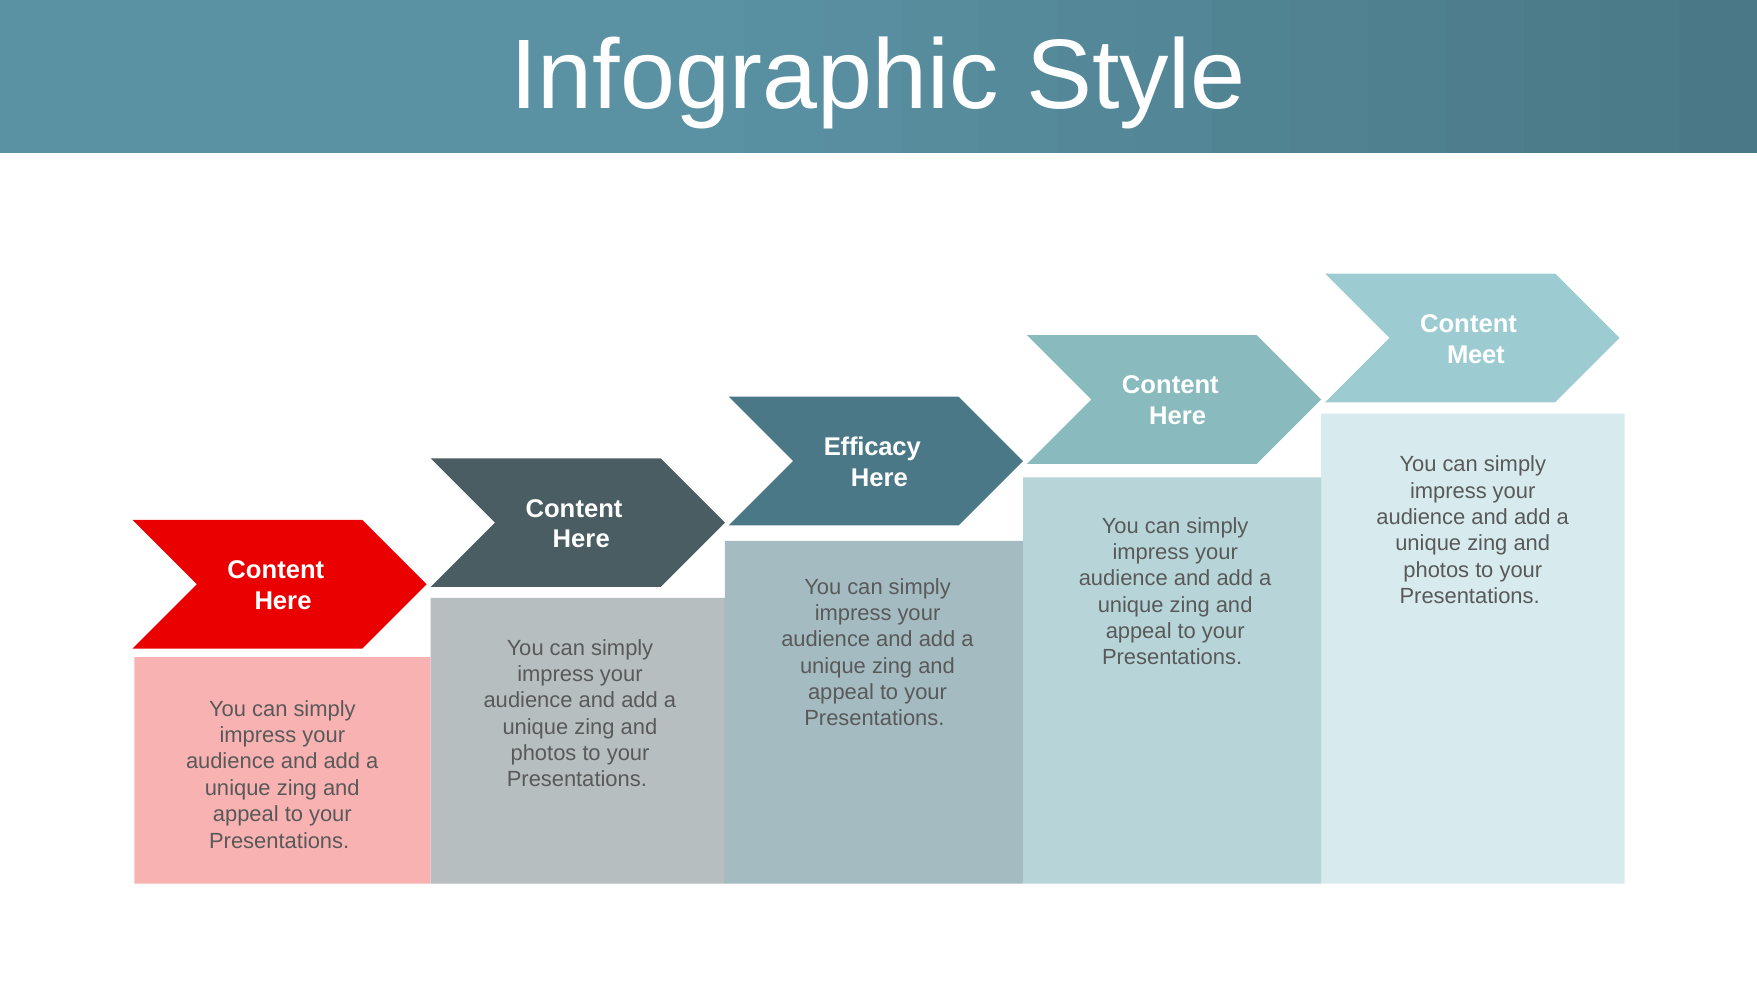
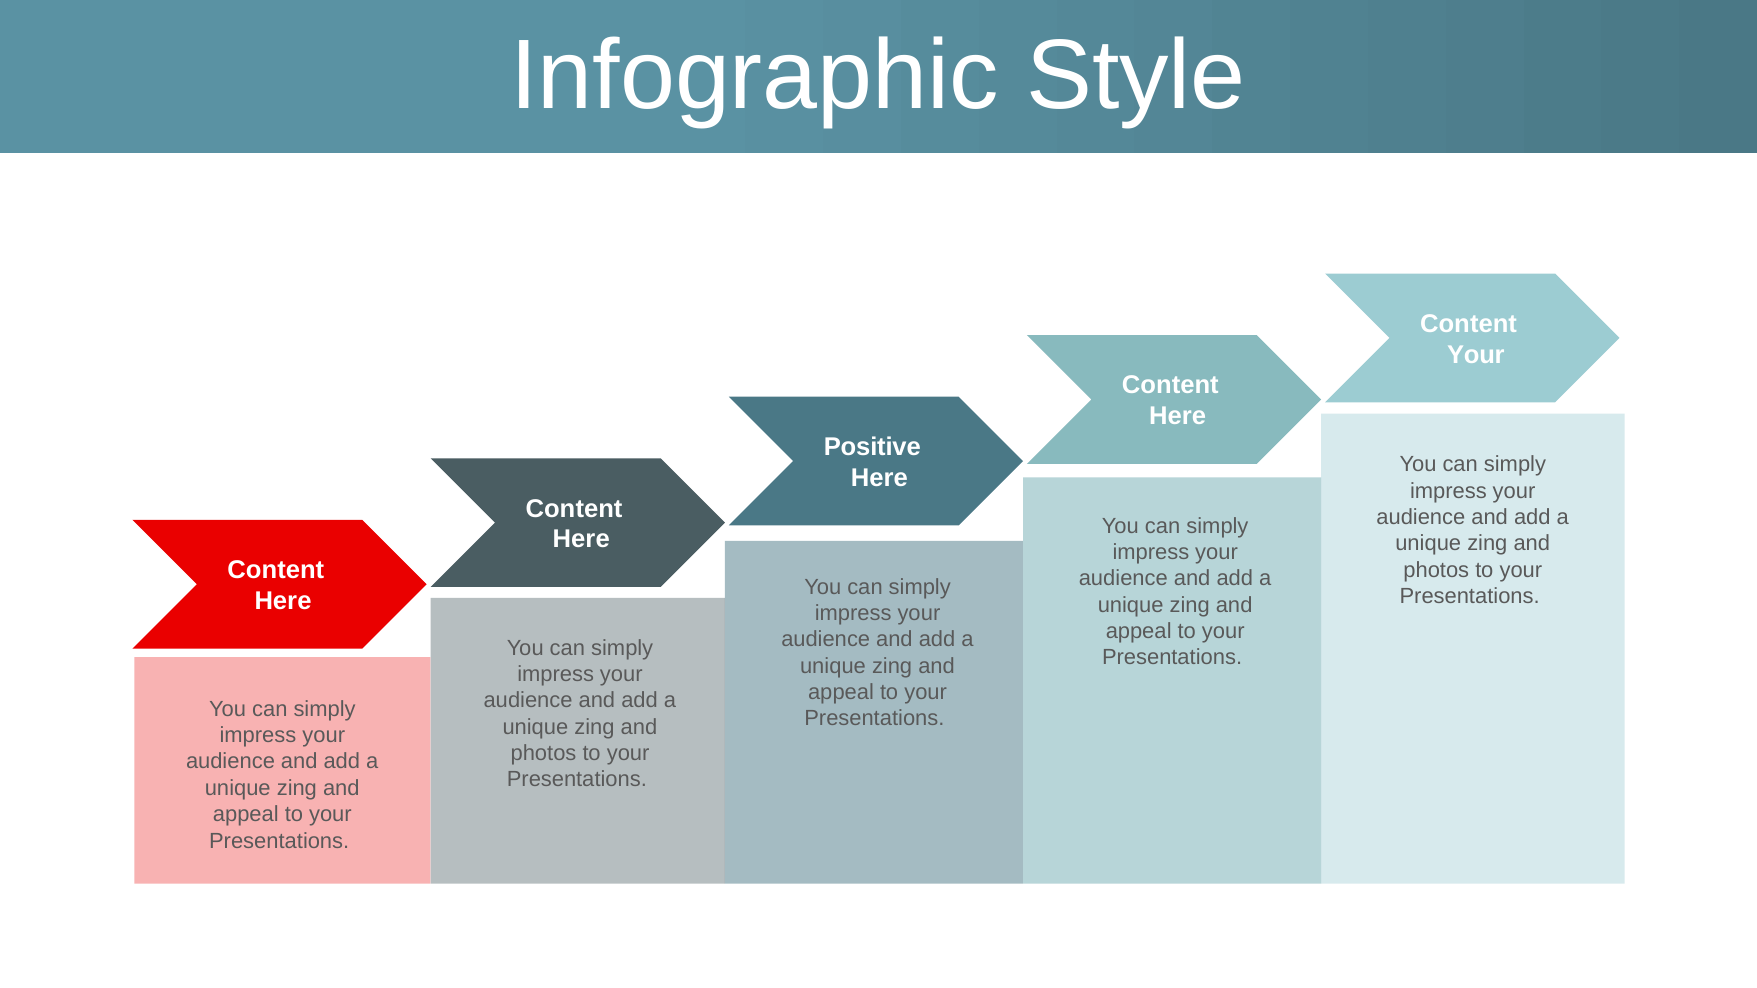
Meet: Meet -> Your (1476, 355)
Efficacy: Efficacy -> Positive (872, 447)
